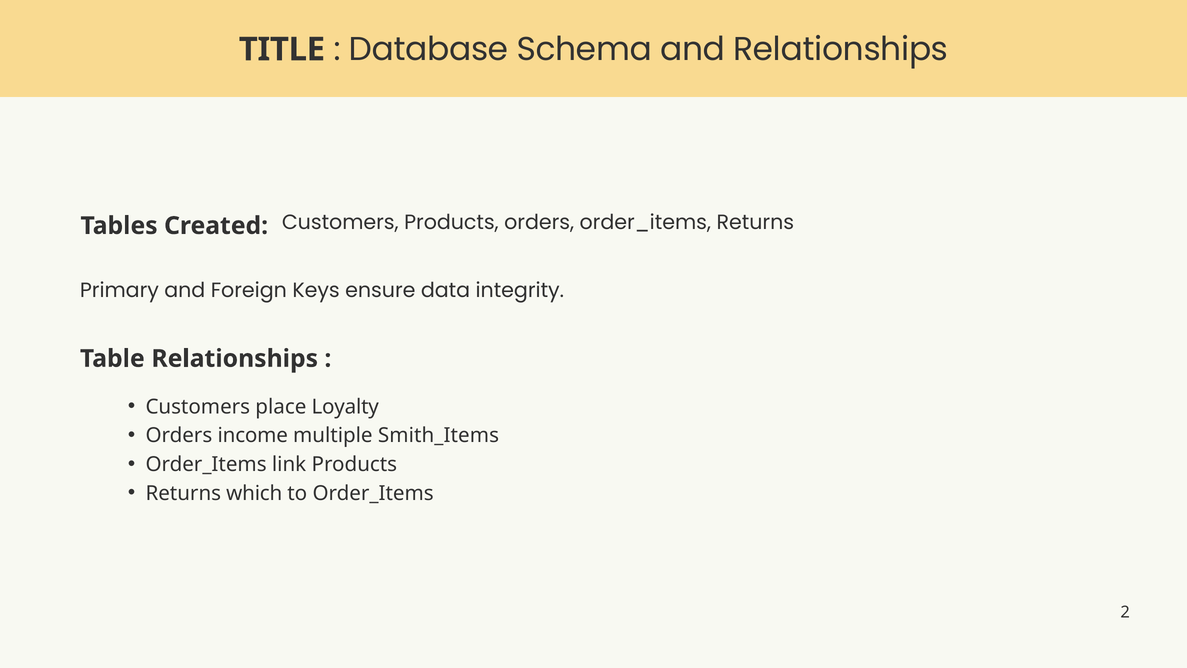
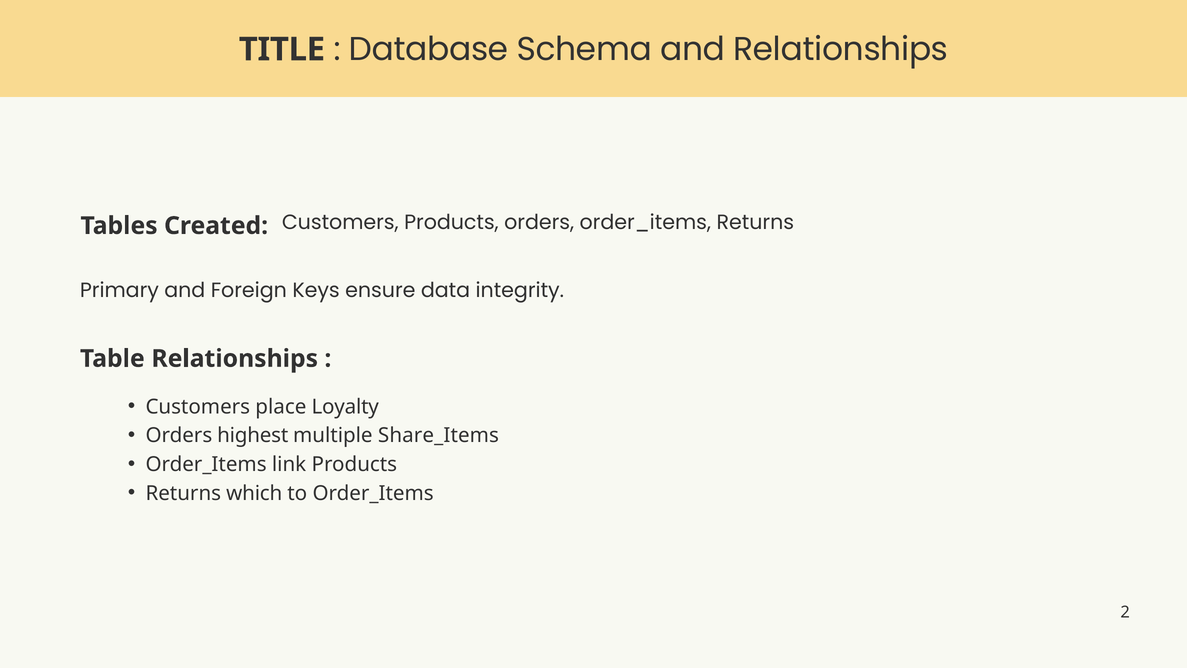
income: income -> highest (253, 435)
Smith_Items: Smith_Items -> Share_Items (438, 435)
